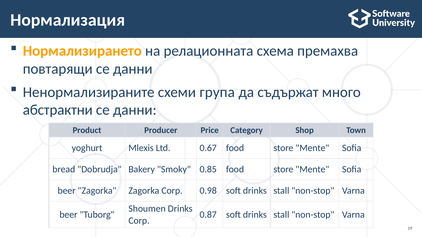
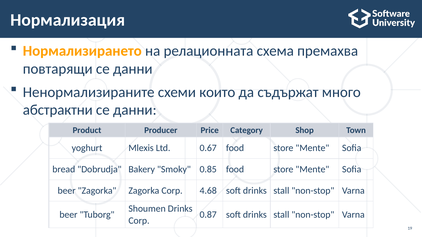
група: група -> които (217, 92)
0.98: 0.98 -> 4.68 (208, 191)
